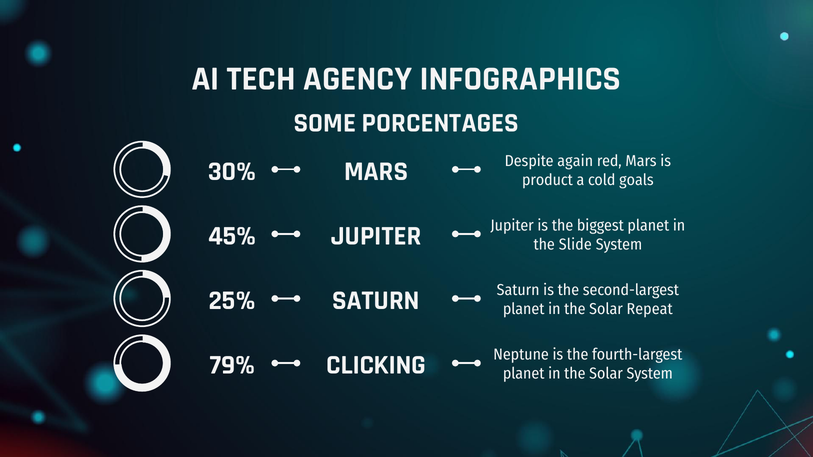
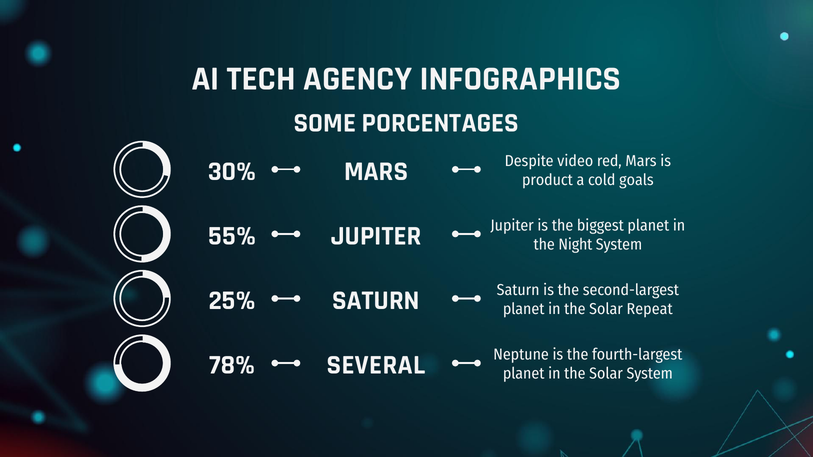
again: again -> video (575, 161)
45%: 45% -> 55% (232, 236)
Slide: Slide -> Night (575, 245)
79%: 79% -> 78% (232, 365)
CLICKING: CLICKING -> SEVERAL (376, 365)
